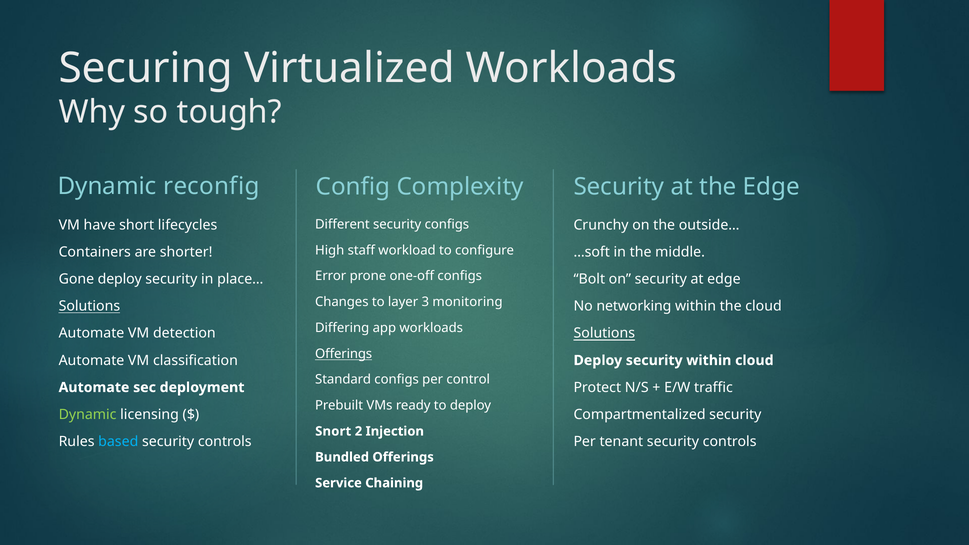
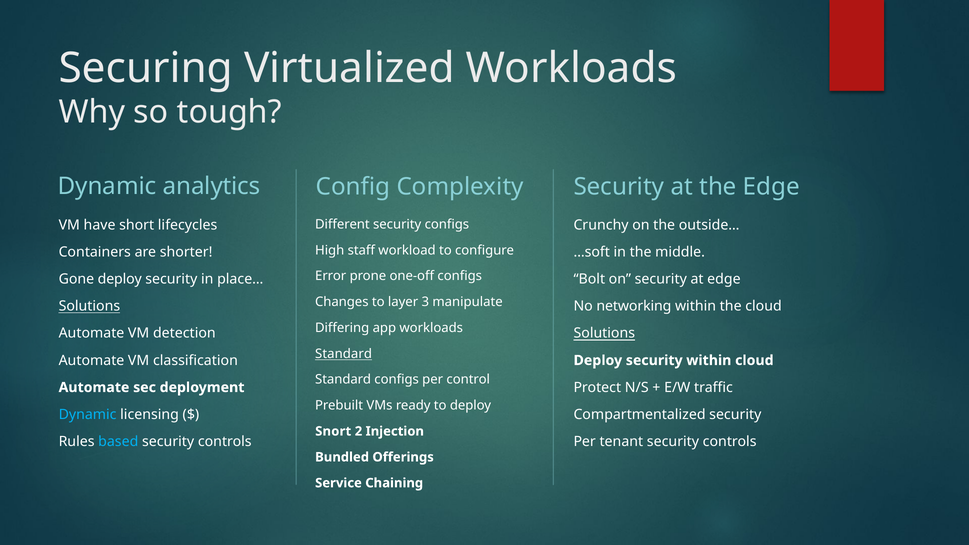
reconfig: reconfig -> analytics (212, 186)
monitoring: monitoring -> manipulate (468, 302)
Offerings: Offerings -> Standard (344, 354)
Dynamic colour: light green -> light blue (88, 415)
